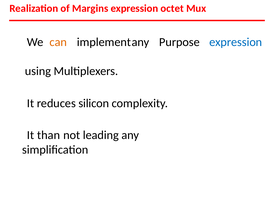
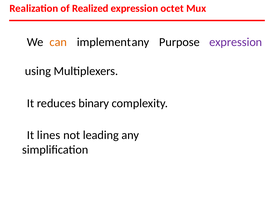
Margins: Margins -> Realized (90, 8)
expression colour: blue -> purple (236, 42)
silicon: silicon -> binary (94, 104)
than: than -> lines (49, 135)
